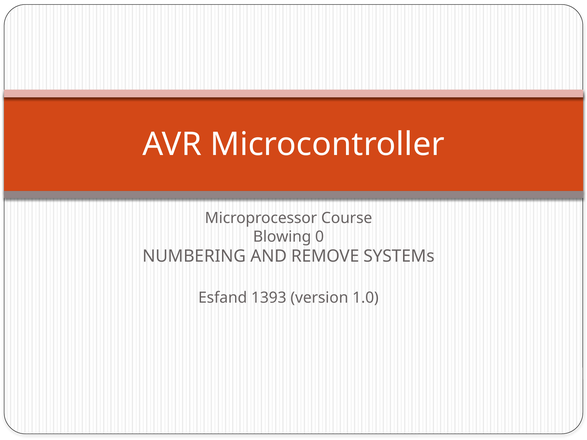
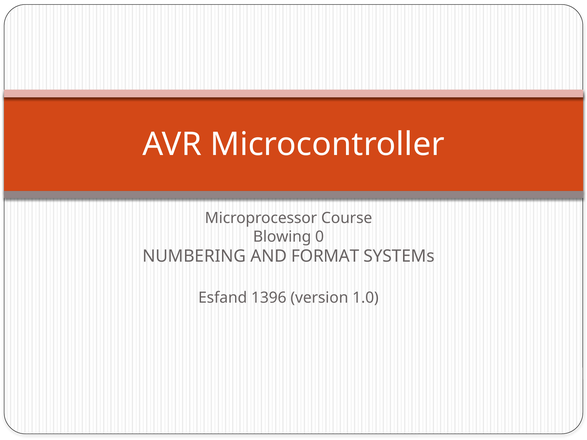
REMOVE: REMOVE -> FORMAT (325, 256)
1393: 1393 -> 1396 (269, 298)
